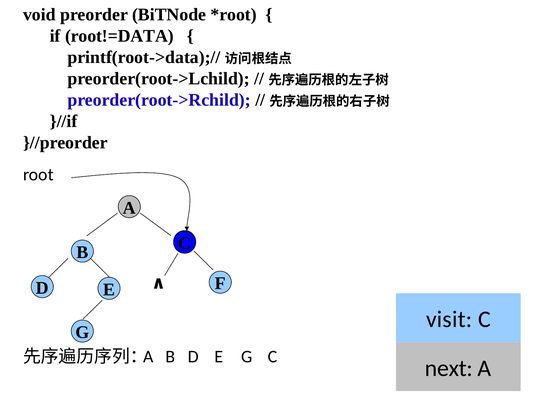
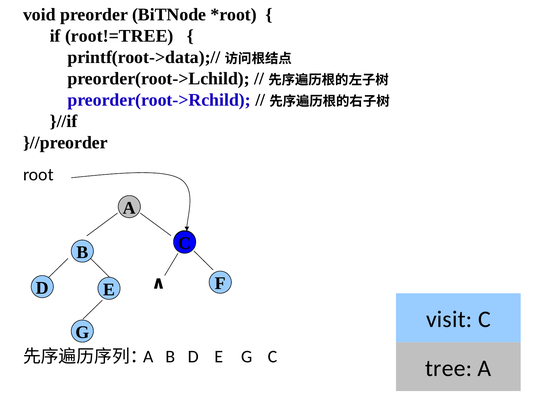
root!=DATA: root!=DATA -> root!=TREE (119, 36)
next: next -> tree (449, 369)
